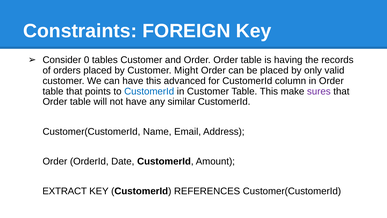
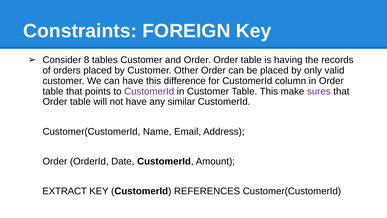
0: 0 -> 8 (87, 60)
Might: Might -> Other (186, 70)
advanced: advanced -> difference (185, 81)
CustomerId colour: blue -> purple (149, 91)
